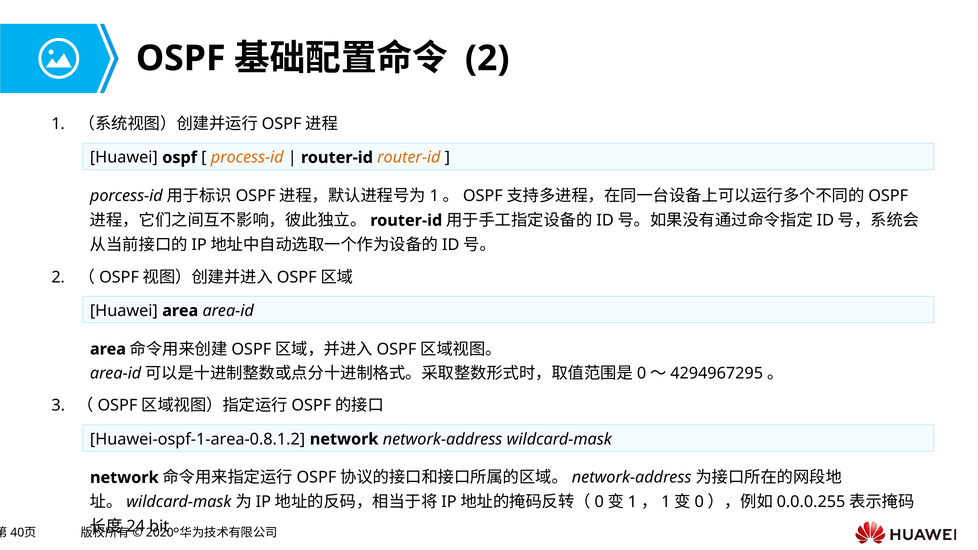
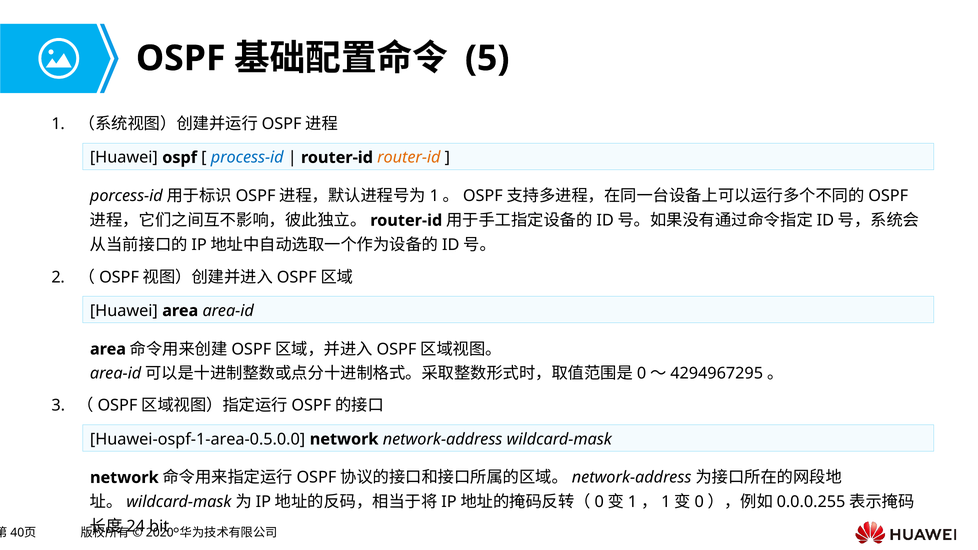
2: 2 -> 5 (487, 58)
process-id colour: orange -> blue (247, 158)
Huawei-ospf-1-area-0.8.1.2: Huawei-ospf-1-area-0.8.1.2 -> Huawei-ospf-1-area-0.5.0.0 (198, 439)
